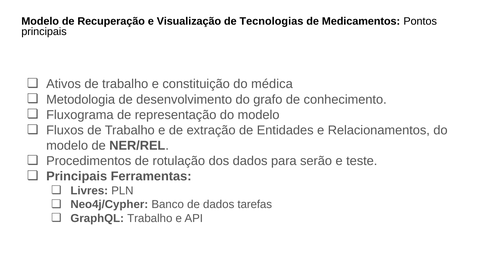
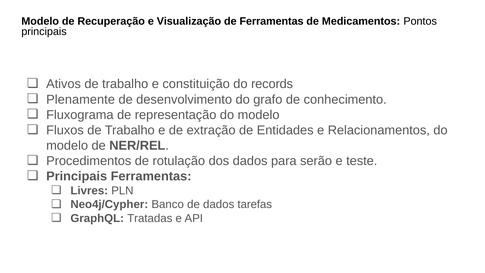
de Tecnologias: Tecnologias -> Ferramentas (272, 21)
médica: médica -> records (272, 84)
Metodologia: Metodologia -> Plenamente (81, 99)
GraphQL Trabalho: Trabalho -> Tratadas (150, 218)
